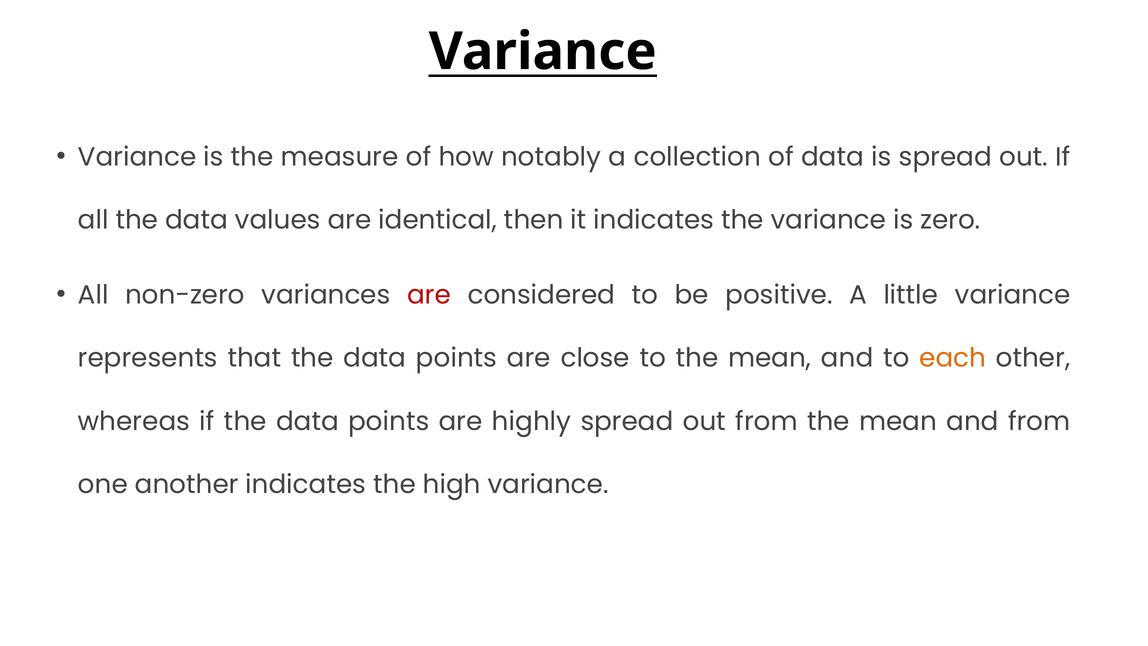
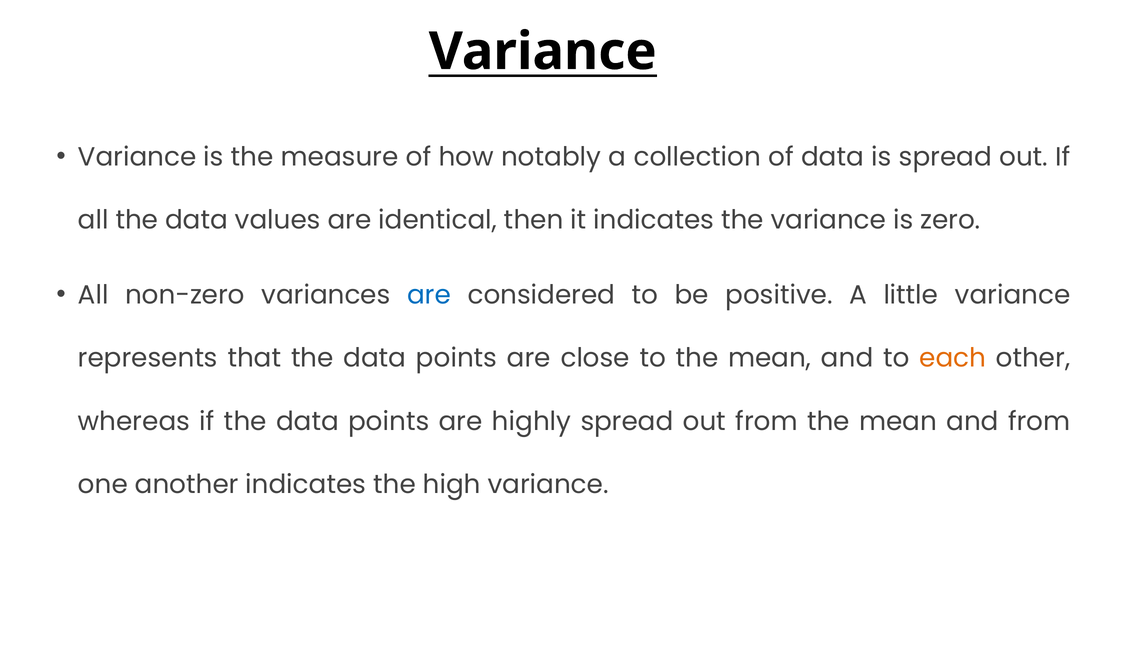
are colour: red -> blue (429, 295)
